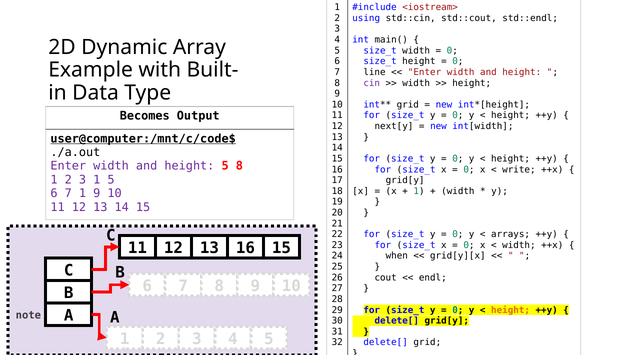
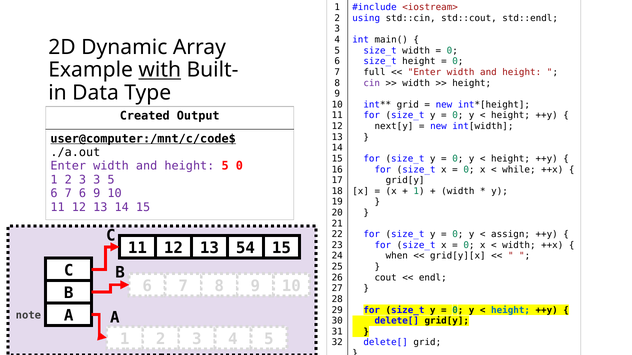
with underline: none -> present (160, 70)
line: line -> full (374, 72)
Becomes: Becomes -> Created (145, 116)
5 8: 8 -> 0 (239, 166)
write: write -> while (519, 170)
3 1: 1 -> 3 (97, 180)
7 1: 1 -> 6 (82, 194)
arrays: arrays -> assign (511, 235)
13 16: 16 -> 54 (245, 248)
height colour: orange -> blue (511, 310)
